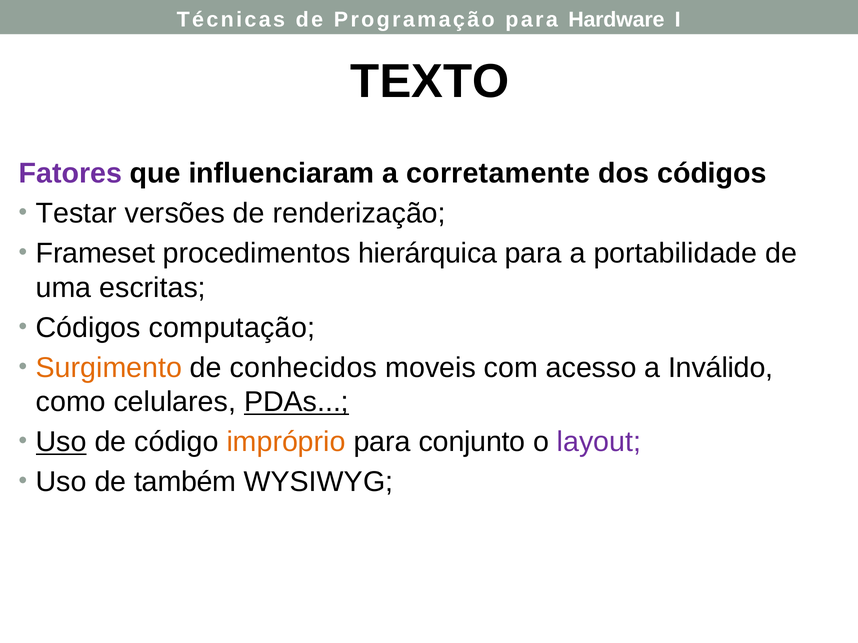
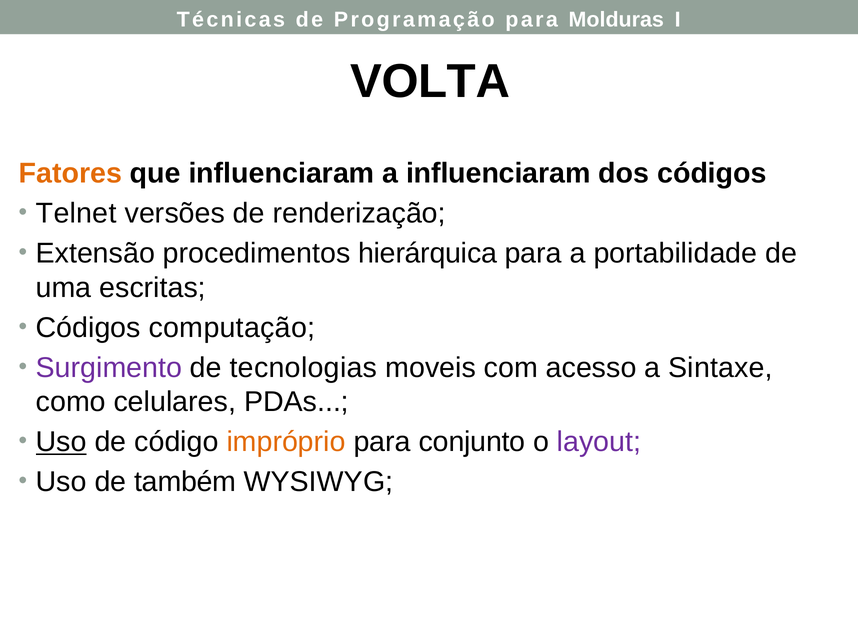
Hardware: Hardware -> Molduras (616, 20)
TEXTO: TEXTO -> VOLTA (430, 82)
Fatores colour: purple -> orange (70, 174)
a corretamente: corretamente -> influenciaram (498, 174)
Testar: Testar -> Telnet (76, 214)
Frameset: Frameset -> Extensão (95, 254)
Surgimento colour: orange -> purple (109, 368)
conhecidos: conhecidos -> tecnologias (303, 368)
Inválido: Inválido -> Sintaxe (721, 368)
PDAs underline: present -> none (296, 402)
